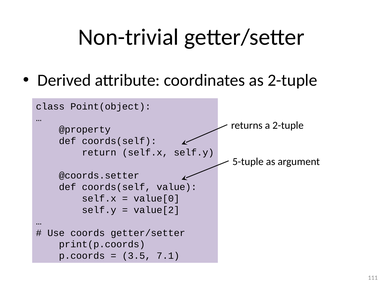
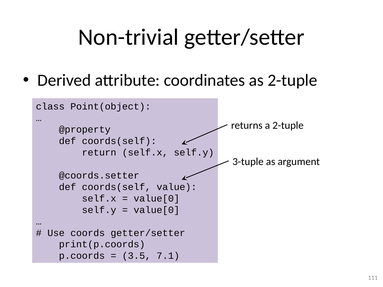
5-tuple: 5-tuple -> 3-tuple (248, 162)
value[2: value[2 -> value[0 (157, 210)
